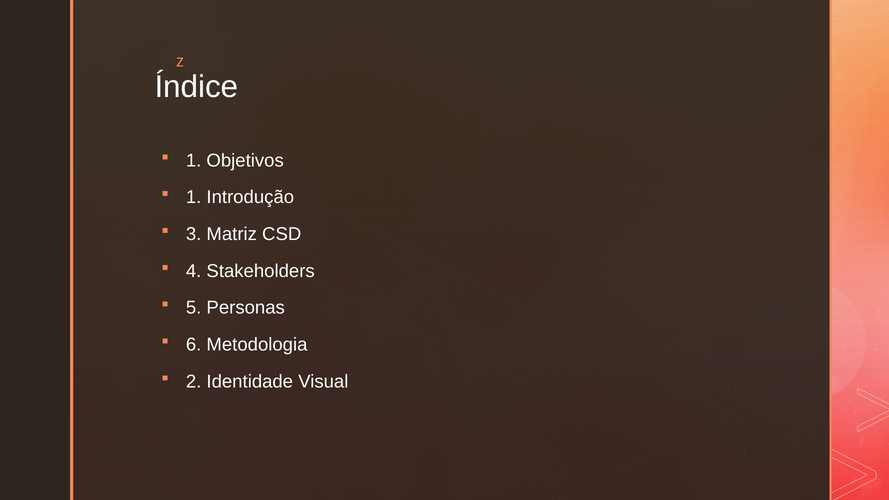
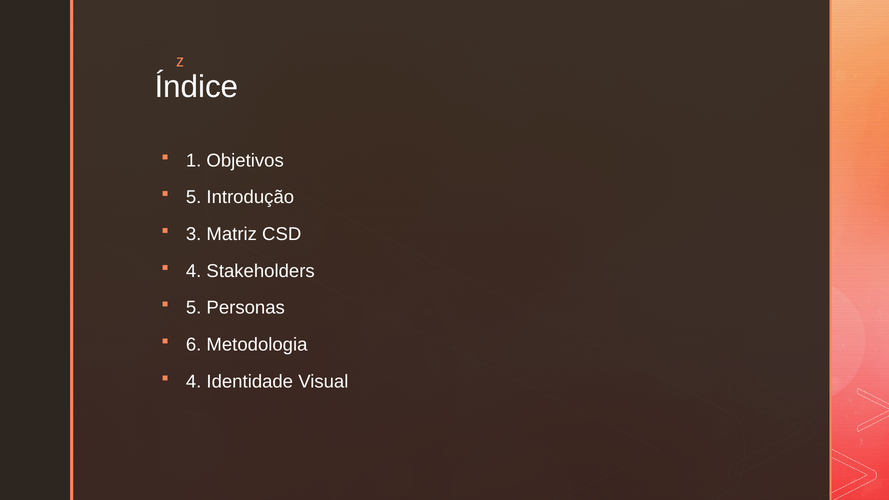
1: 1 -> 5 (194, 197)
2: 2 -> 4 (194, 382)
